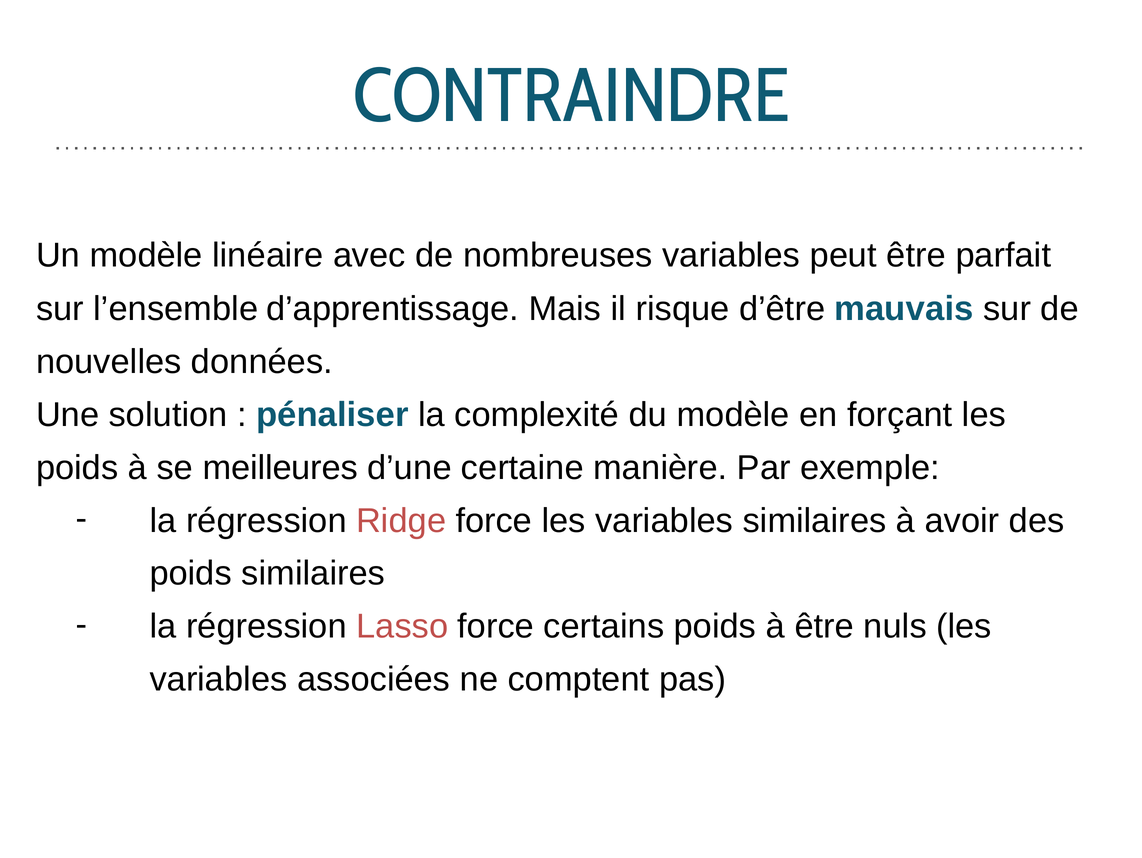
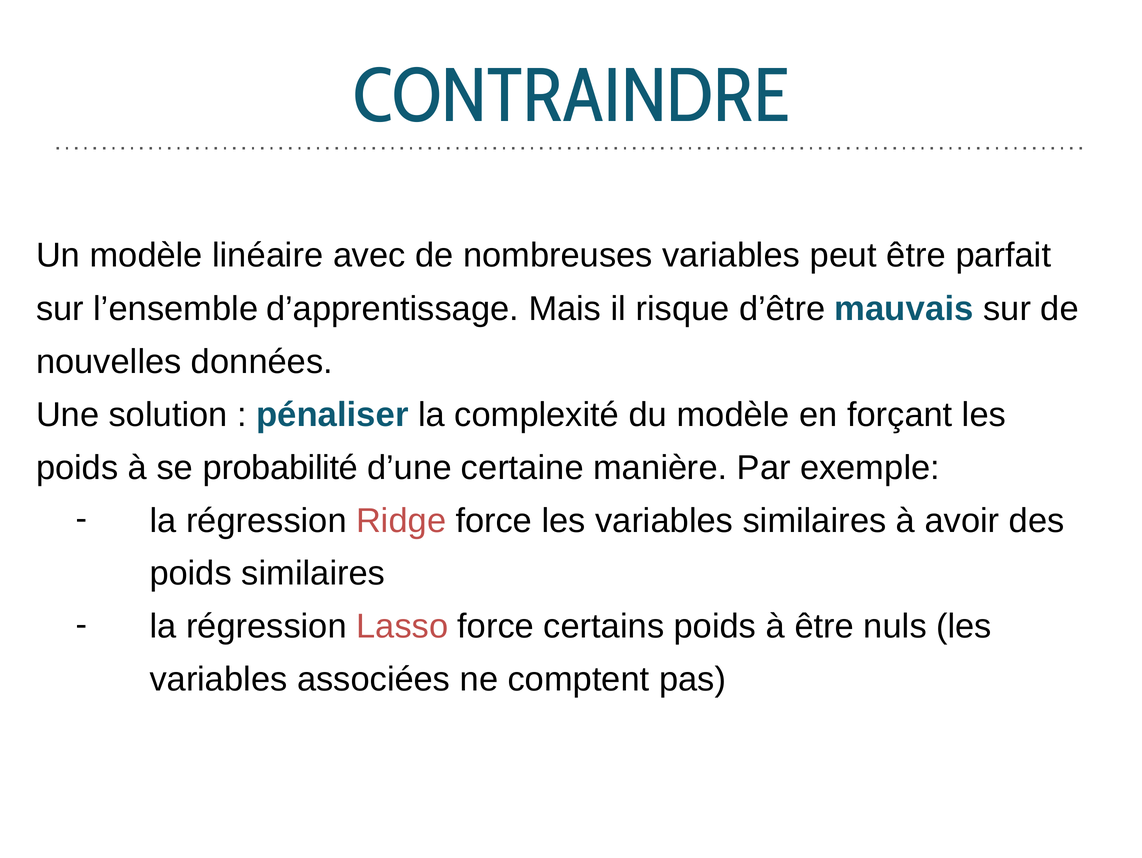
meilleures: meilleures -> probabilité (280, 468)
